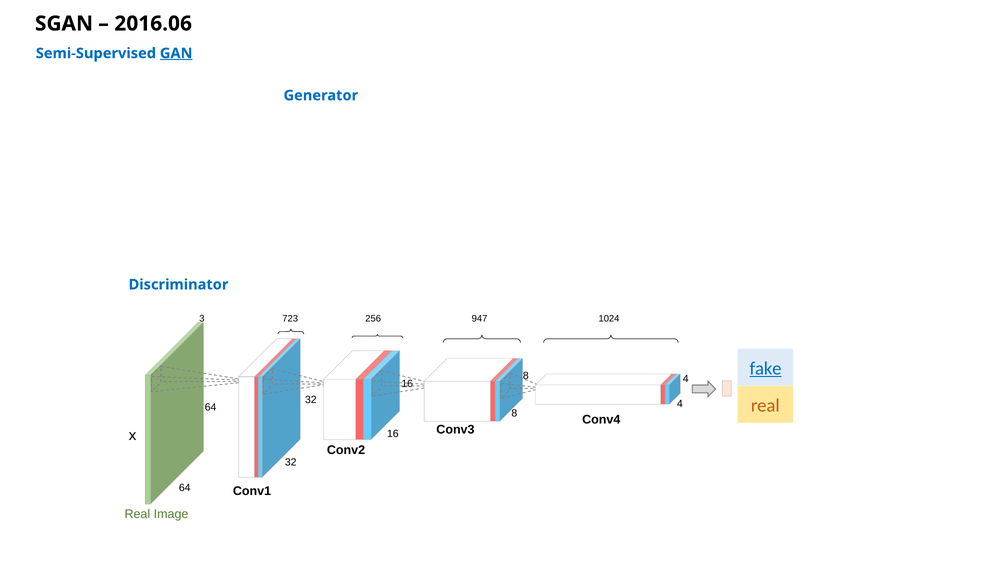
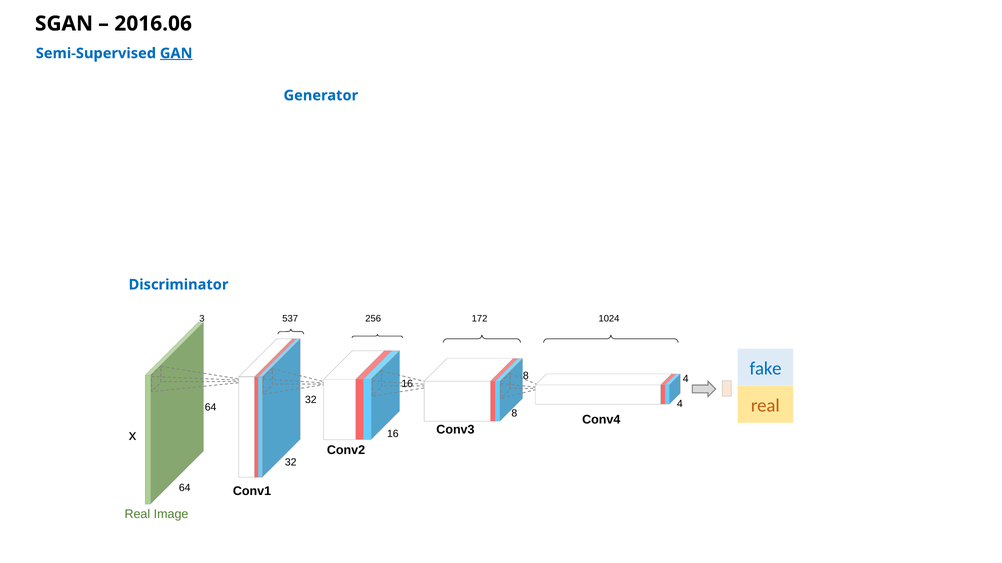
723: 723 -> 537 (290, 319)
947: 947 -> 172 (480, 319)
fake underline: present -> none (766, 369)
